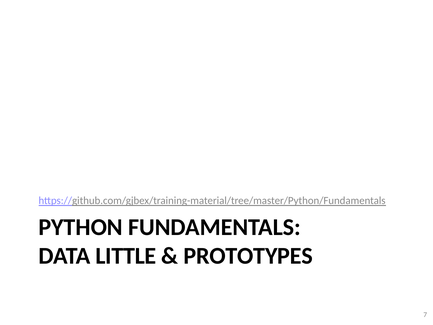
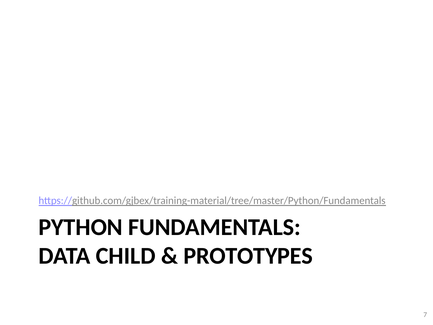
LITTLE: LITTLE -> CHILD (126, 256)
